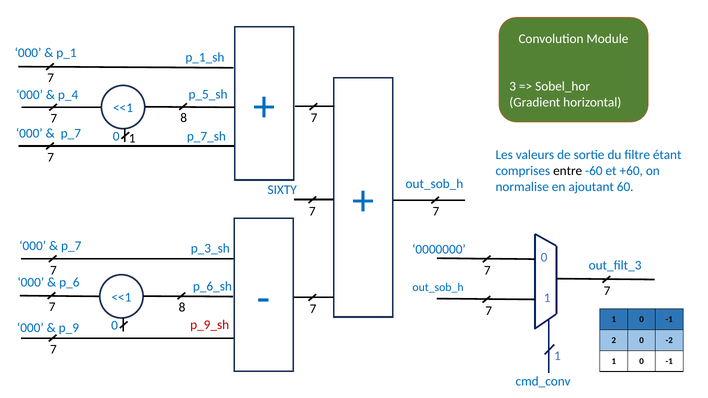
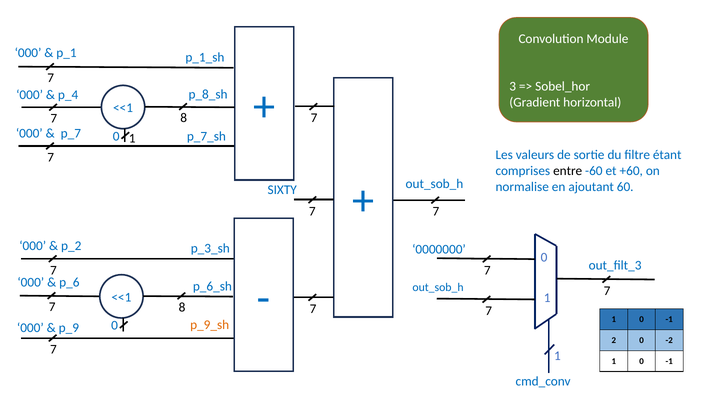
p_5_sh: p_5_sh -> p_8_sh (208, 94)
p_7: p_7 -> p_2 (71, 246)
p_9_sh colour: red -> orange (210, 325)
